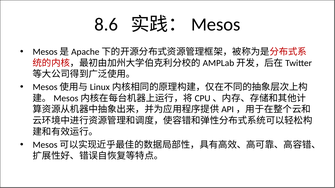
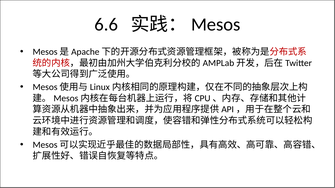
8.6: 8.6 -> 6.6 (106, 25)
